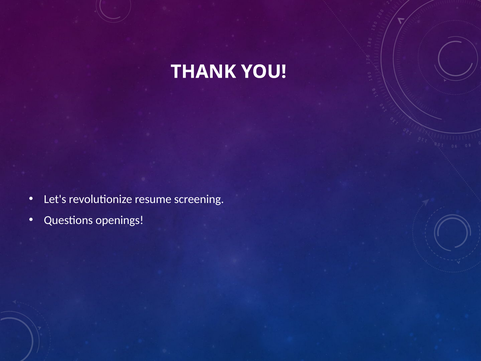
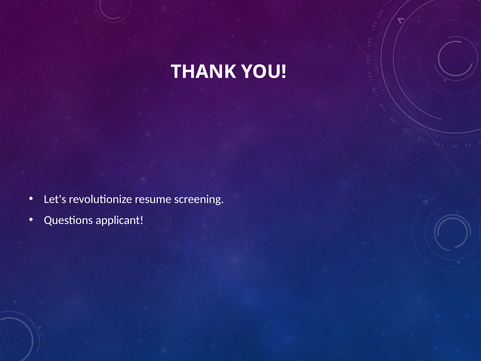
openings: openings -> applicant (120, 220)
